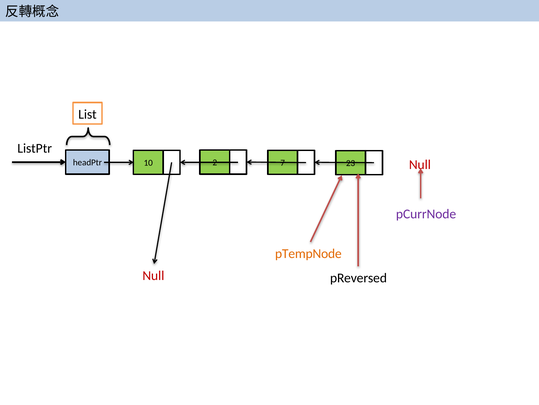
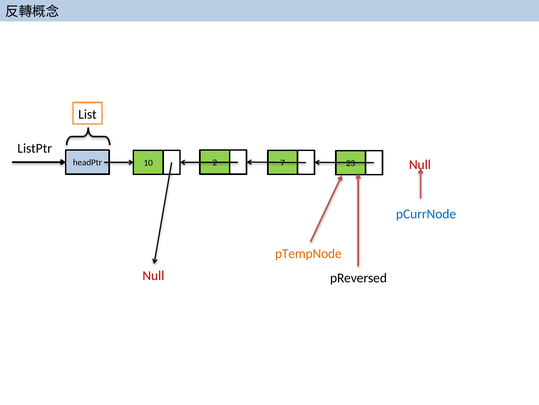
pCurrNode colour: purple -> blue (426, 213)
